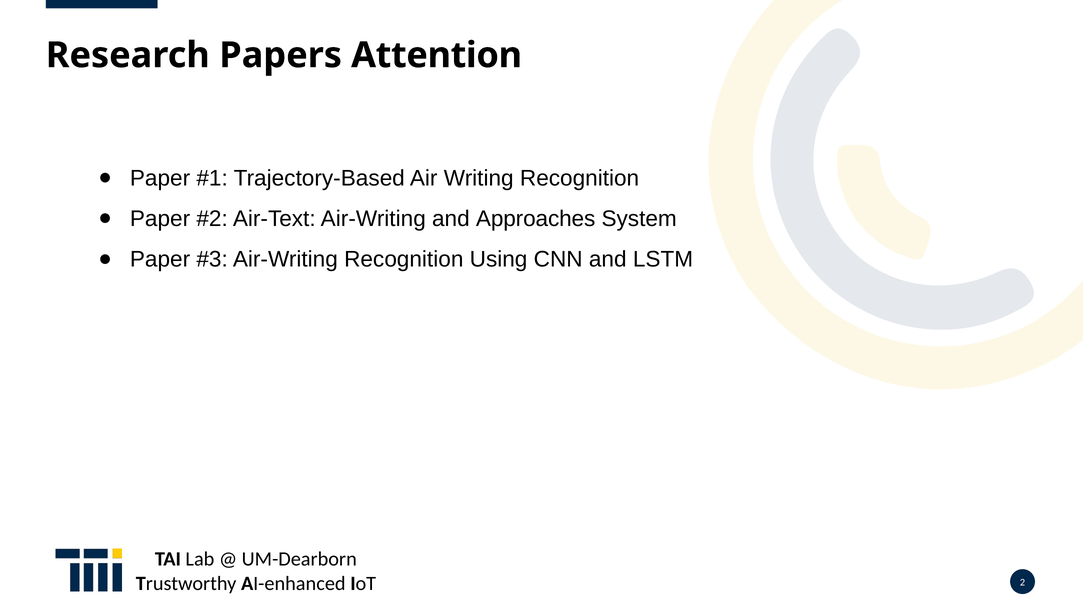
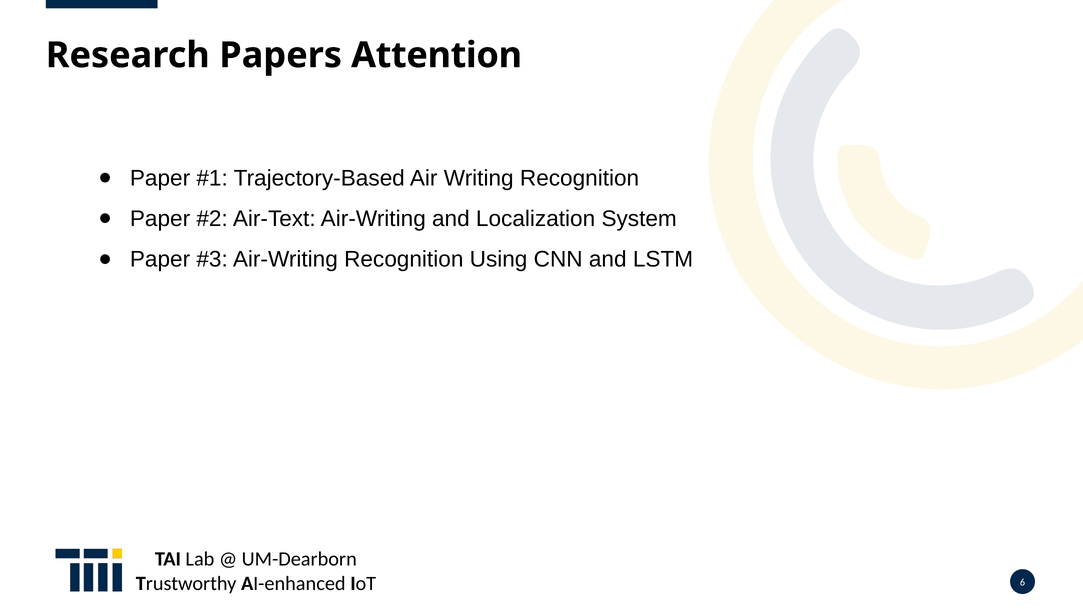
Approaches: Approaches -> Localization (536, 219)
2: 2 -> 6 (1022, 582)
